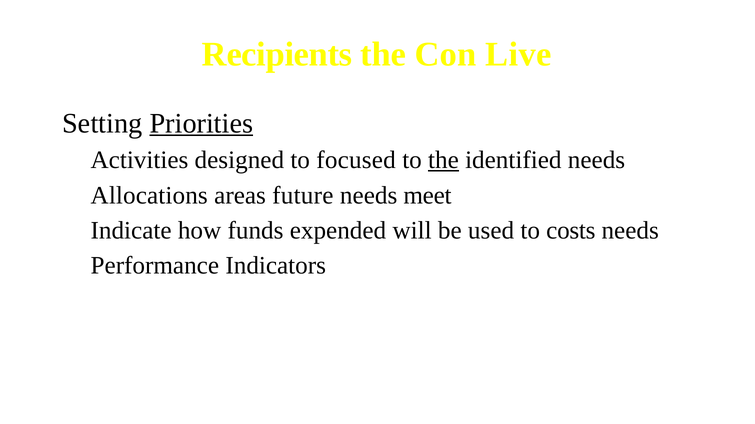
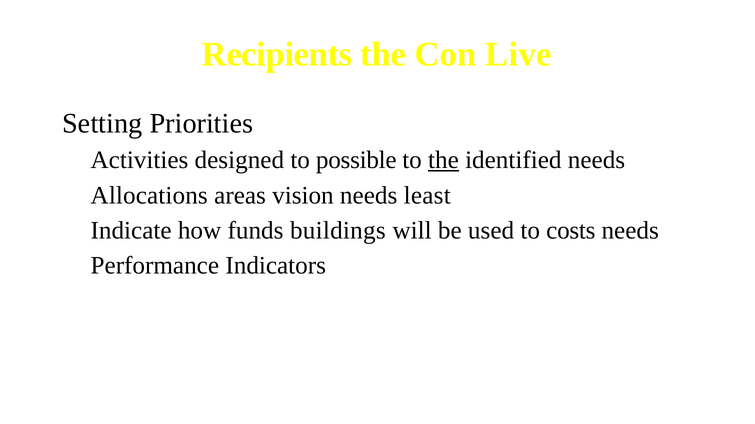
Priorities underline: present -> none (201, 123)
focused: focused -> possible (356, 160)
future: future -> vision (303, 196)
meet: meet -> least (427, 196)
expended: expended -> buildings (338, 231)
